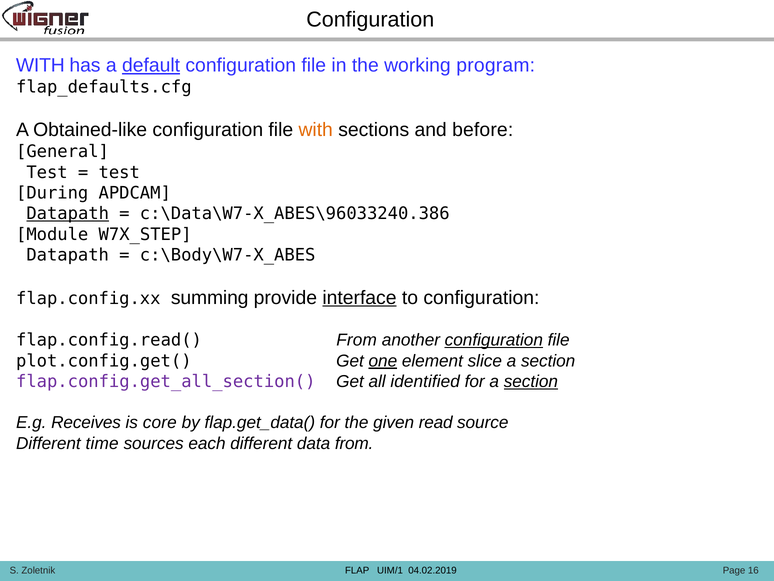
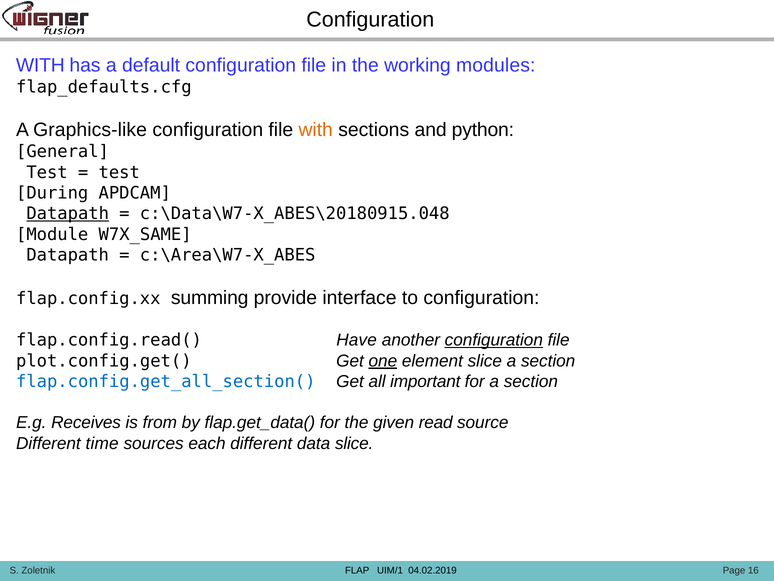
default underline: present -> none (151, 65)
program: program -> modules (496, 65)
Obtained-like: Obtained-like -> Graphics-like (90, 130)
before: before -> python (483, 130)
c:\Data\W7-X_ABES\96033240.386: c:\Data\W7-X_ABES\96033240.386 -> c:\Data\W7-X_ABES\20180915.048 (295, 214)
W7X_STEP: W7X_STEP -> W7X_SAME (145, 234)
c:\Body\W7-X_ABES: c:\Body\W7-X_ABES -> c:\Area\W7-X_ABES (228, 255)
interface underline: present -> none (359, 298)
flap.config.read( From: From -> Have (357, 340)
flap.config.get_all_section( colour: purple -> blue (166, 381)
identified: identified -> important (425, 381)
section underline: present -> none (531, 381)
core: core -> from (160, 422)
data from: from -> slice (354, 443)
